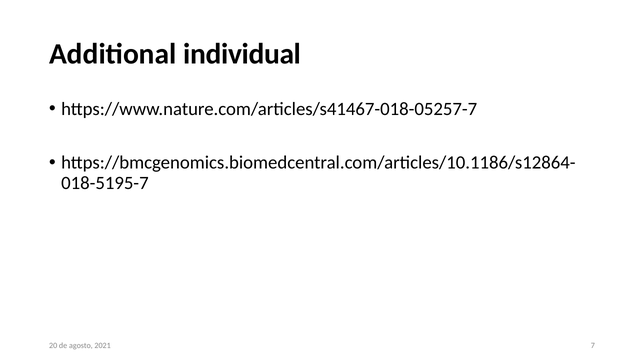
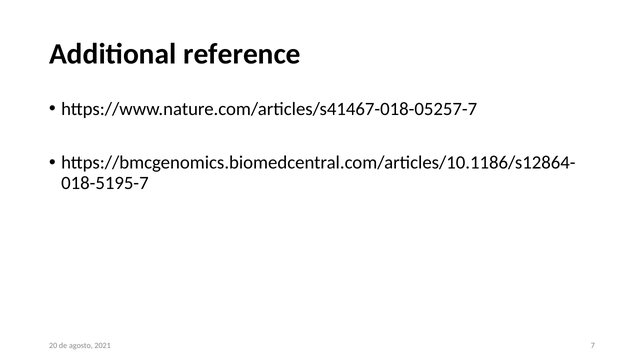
individual: individual -> reference (242, 54)
